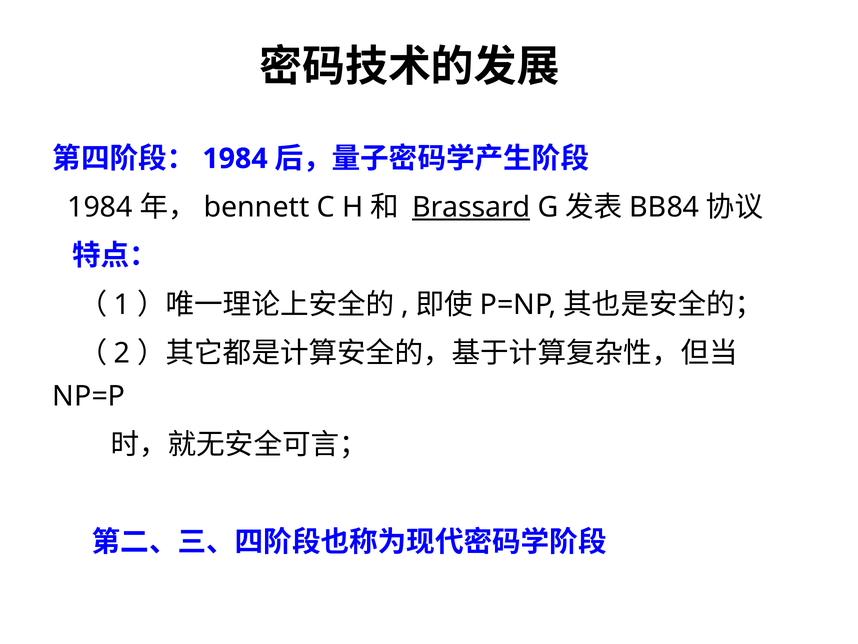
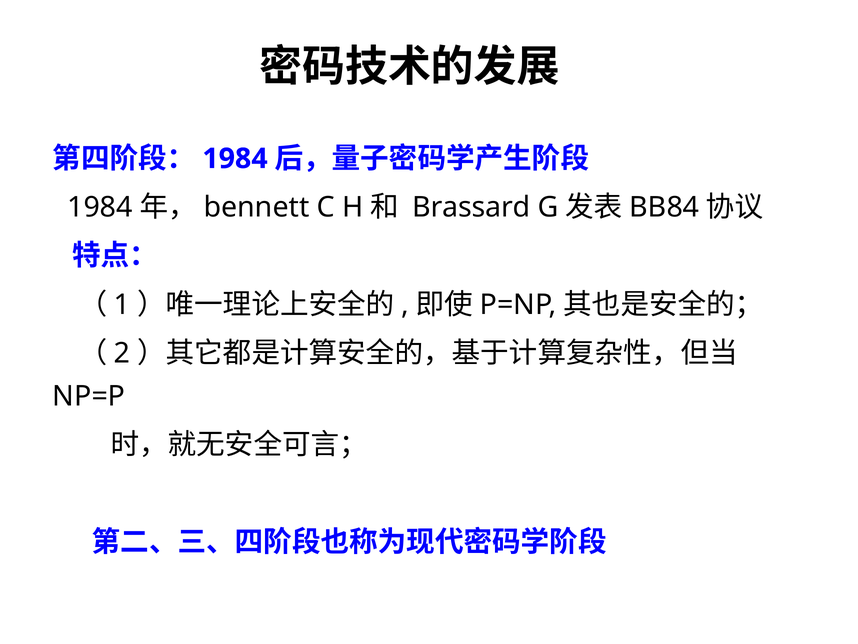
Brassard underline: present -> none (471, 207)
